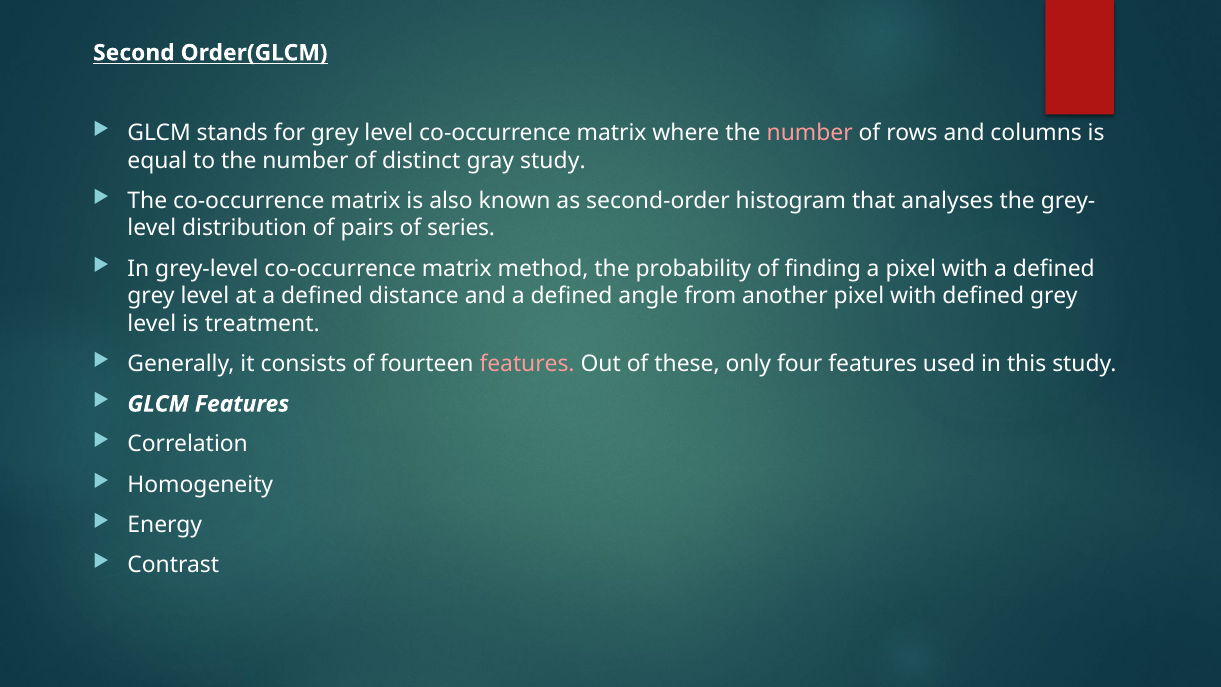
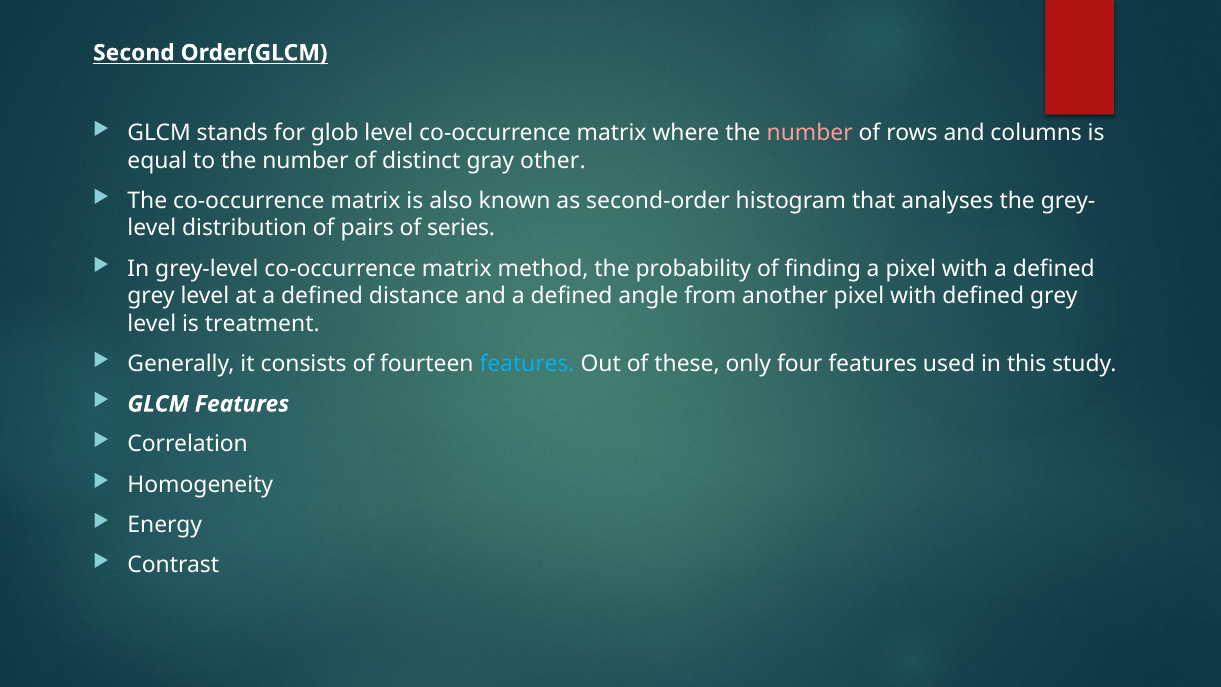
for grey: grey -> glob (335, 133)
gray study: study -> other (553, 161)
features colour: pink -> light blue (527, 364)
